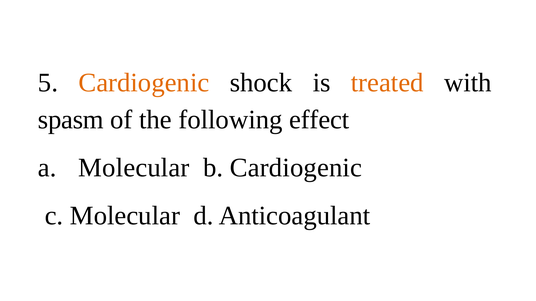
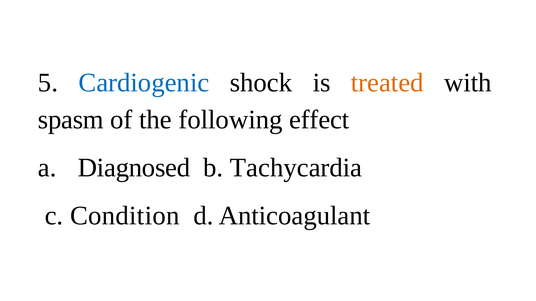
Cardiogenic colour: orange -> blue (144, 83)
Molecular: Molecular -> Diagnosed (134, 168)
b Cardiogenic: Cardiogenic -> Tachycardia (296, 168)
c Molecular: Molecular -> Condition (125, 216)
